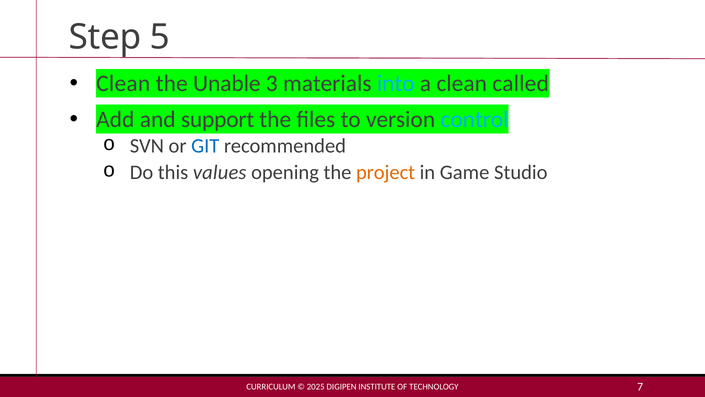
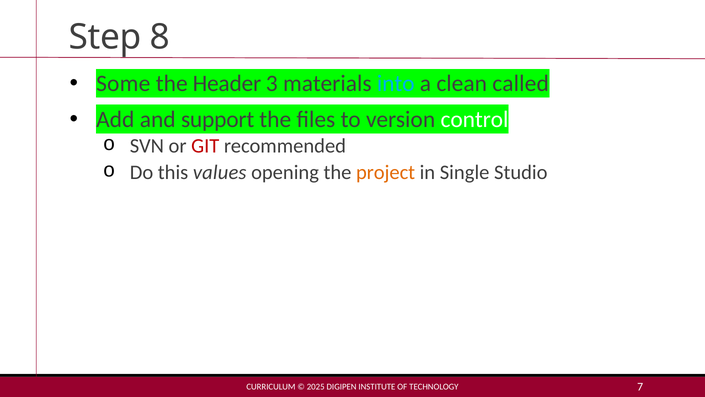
5: 5 -> 8 (160, 37)
Clean: Clean -> Some (123, 83)
Unable: Unable -> Header (227, 83)
control colour: light blue -> white (474, 119)
GIT colour: blue -> red (205, 146)
Game: Game -> Single (465, 172)
